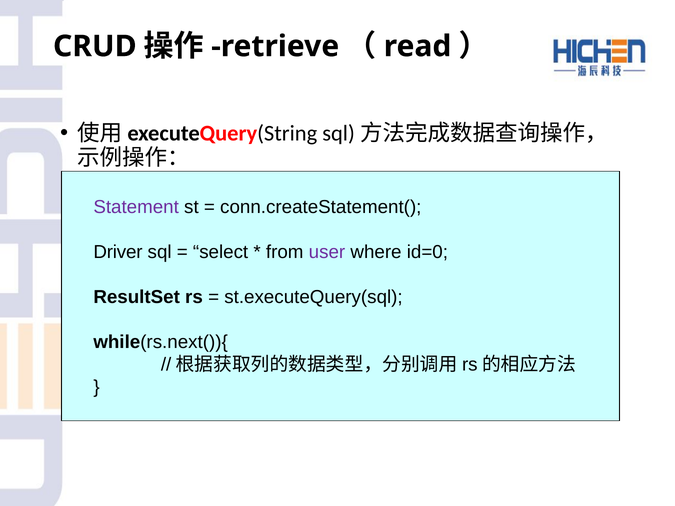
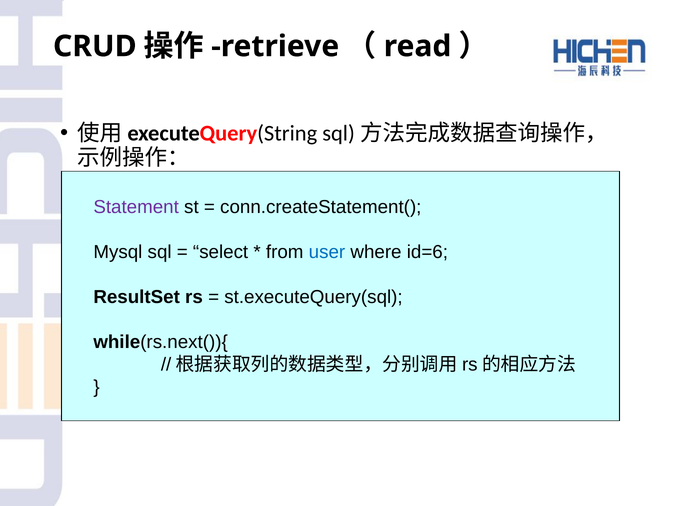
Driver: Driver -> Mysql (118, 252)
user colour: purple -> blue (327, 252)
id=0: id=0 -> id=6 (427, 252)
